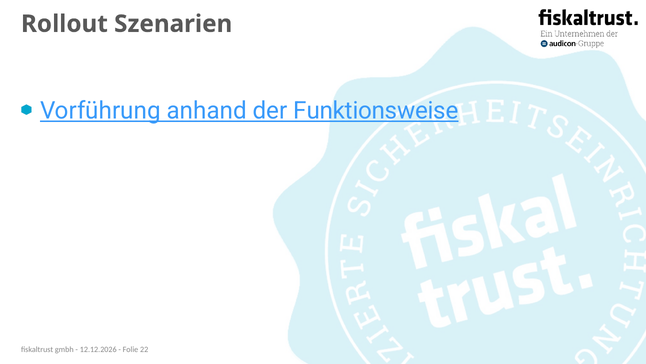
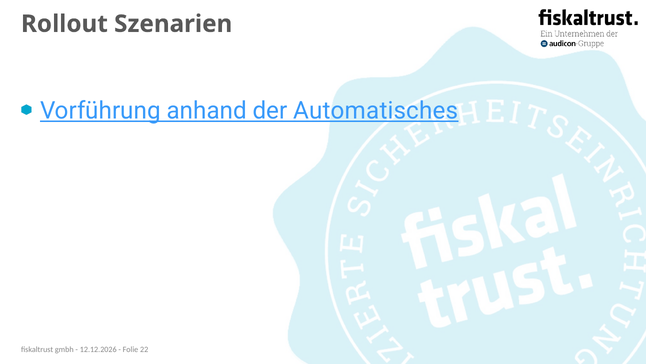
Funktionsweise: Funktionsweise -> Automatisches (376, 111)
